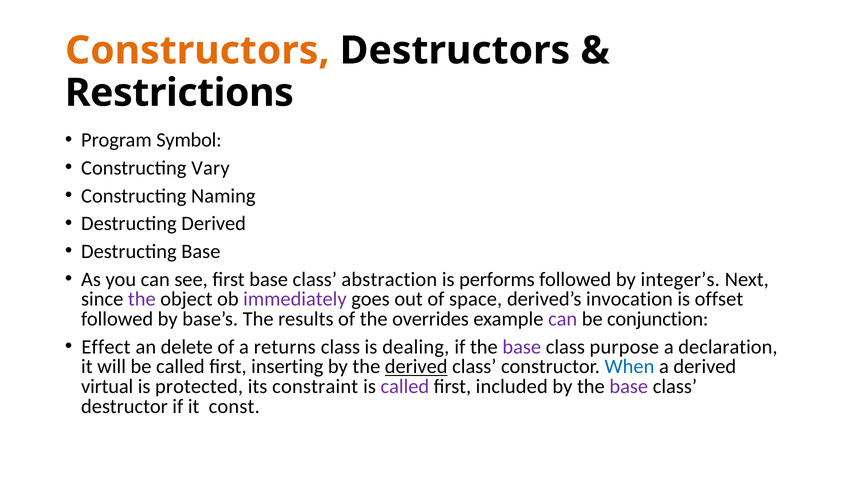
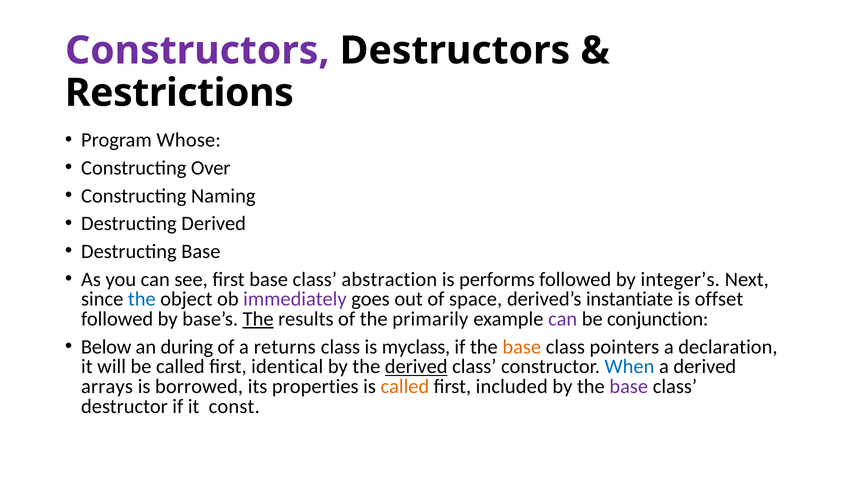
Constructors colour: orange -> purple (197, 51)
Symbol: Symbol -> Whose (189, 140)
Vary: Vary -> Over (211, 168)
the colour: purple -> blue (142, 299)
invocation: invocation -> instantiate (630, 299)
The underline: none -> present (258, 319)
overrides: overrides -> primarily (430, 319)
Effect: Effect -> Below (106, 347)
delete: delete -> during (187, 347)
dealing: dealing -> myclass (416, 347)
base colour: purple -> orange (522, 347)
purpose: purpose -> pointers (624, 347)
inserting: inserting -> identical (287, 367)
virtual: virtual -> arrays (107, 387)
protected: protected -> borrowed (199, 387)
constraint: constraint -> properties (315, 387)
called colour: purple -> orange (405, 387)
